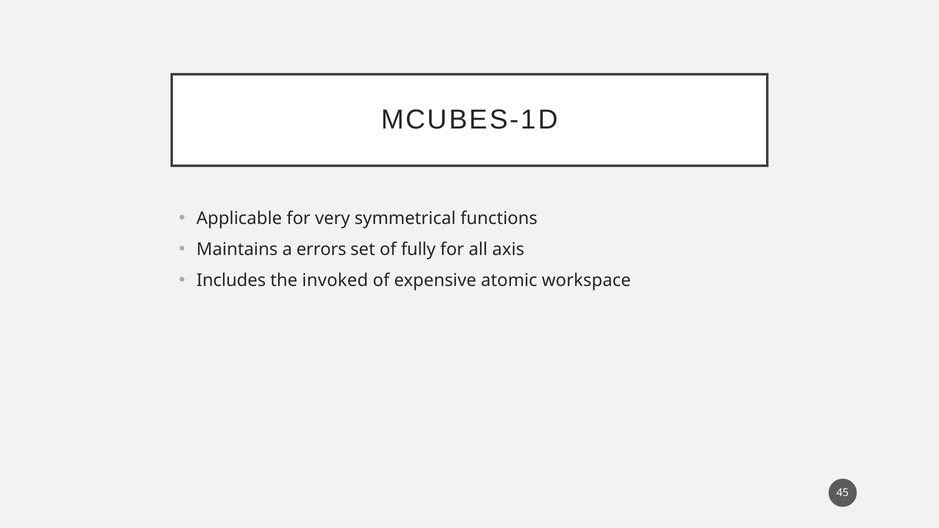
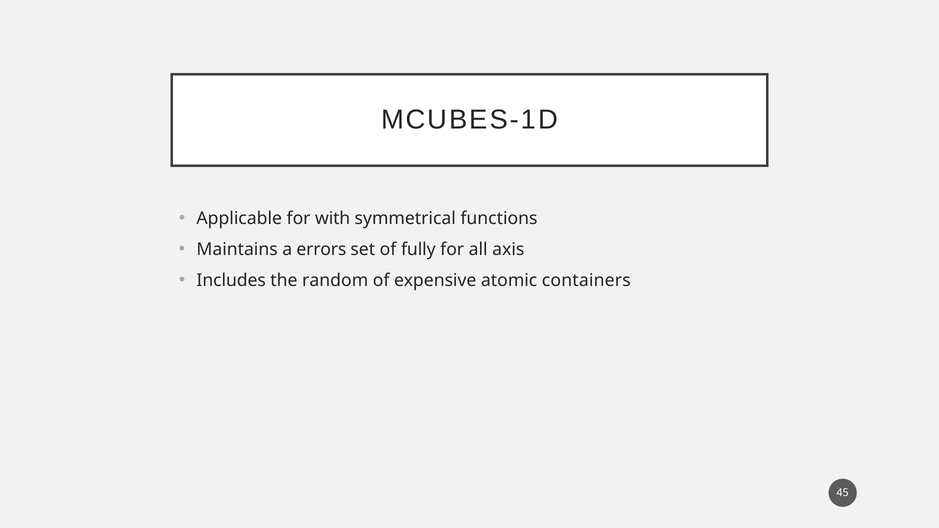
very: very -> with (333, 218)
invoked: invoked -> random (335, 280)
workspace: workspace -> containers (586, 280)
